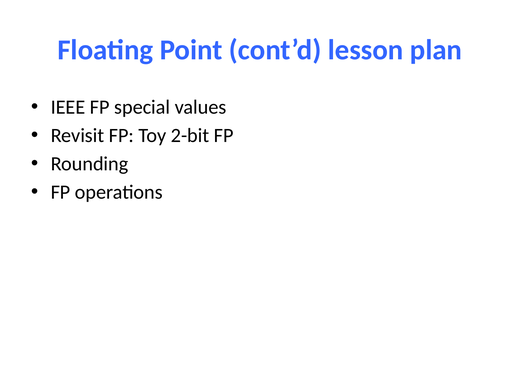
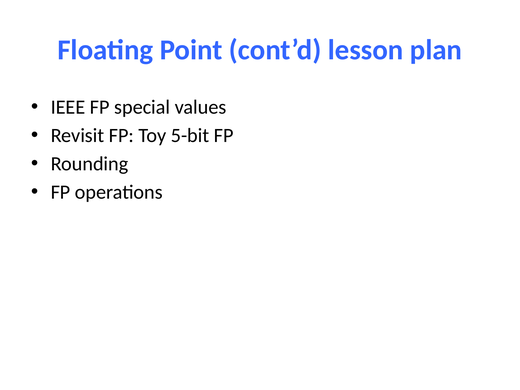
2-bit: 2-bit -> 5-bit (190, 135)
